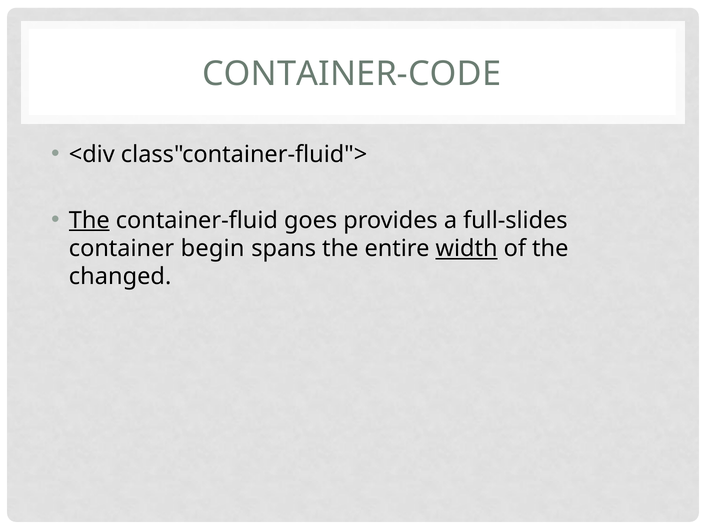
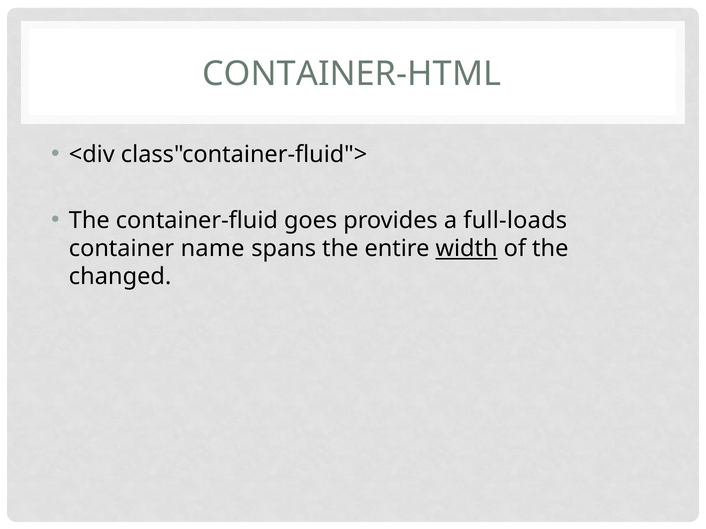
CONTAINER-CODE: CONTAINER-CODE -> CONTAINER-HTML (352, 74)
The underline: present -> none (89, 220)
full-slides: full-slides -> full-loads (515, 220)
begin: begin -> name (213, 249)
